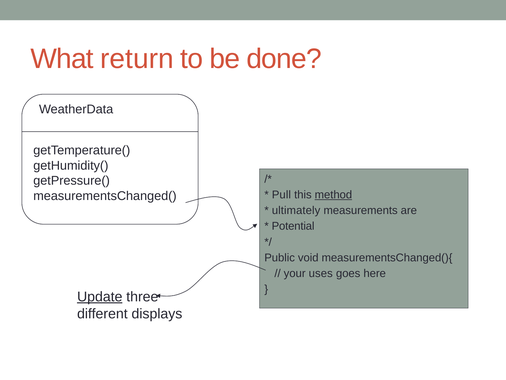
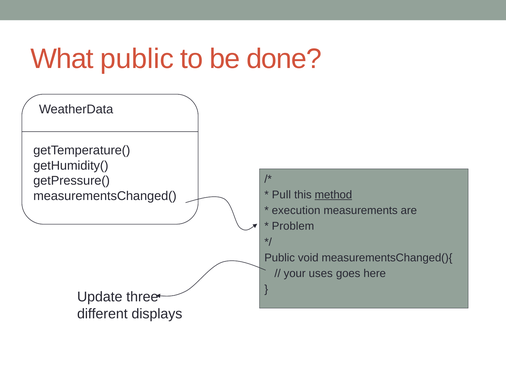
What return: return -> public (137, 59)
ultimately: ultimately -> execution (296, 210)
Potential: Potential -> Problem (293, 226)
Update underline: present -> none (100, 296)
